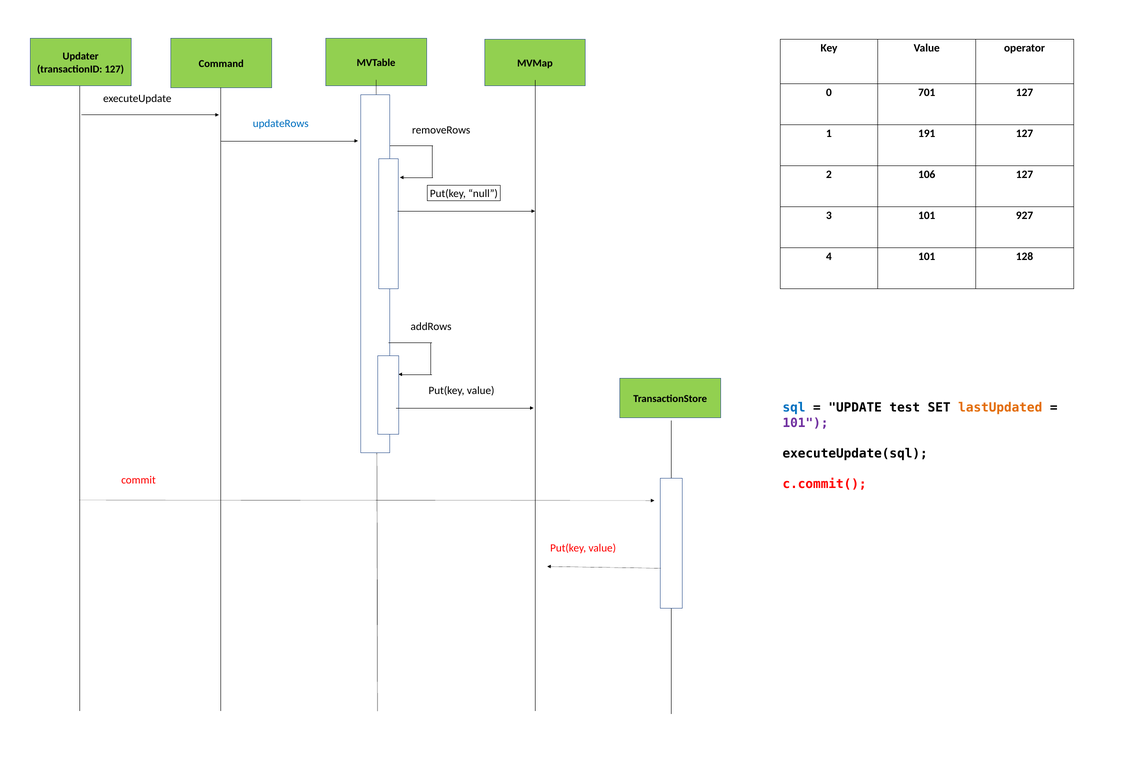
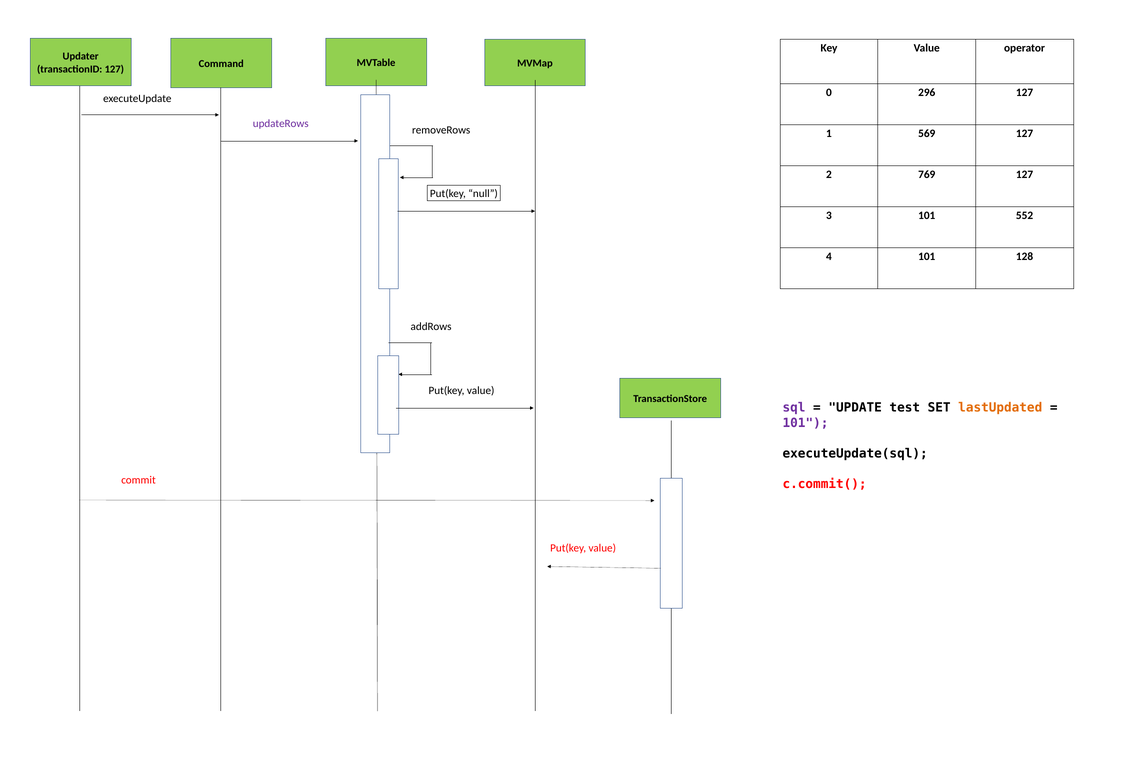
701: 701 -> 296 (927, 92)
updateRows colour: blue -> purple (281, 124)
191: 191 -> 569 (927, 133)
106: 106 -> 769 (927, 174)
927: 927 -> 552 (1025, 215)
sql colour: blue -> purple (794, 408)
